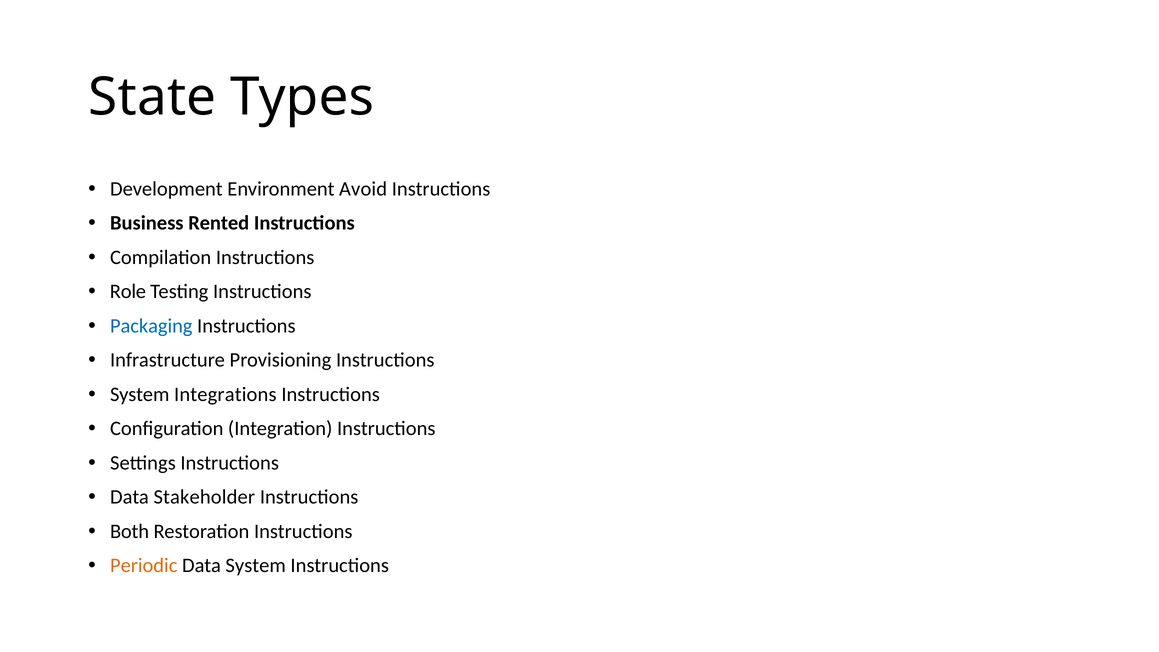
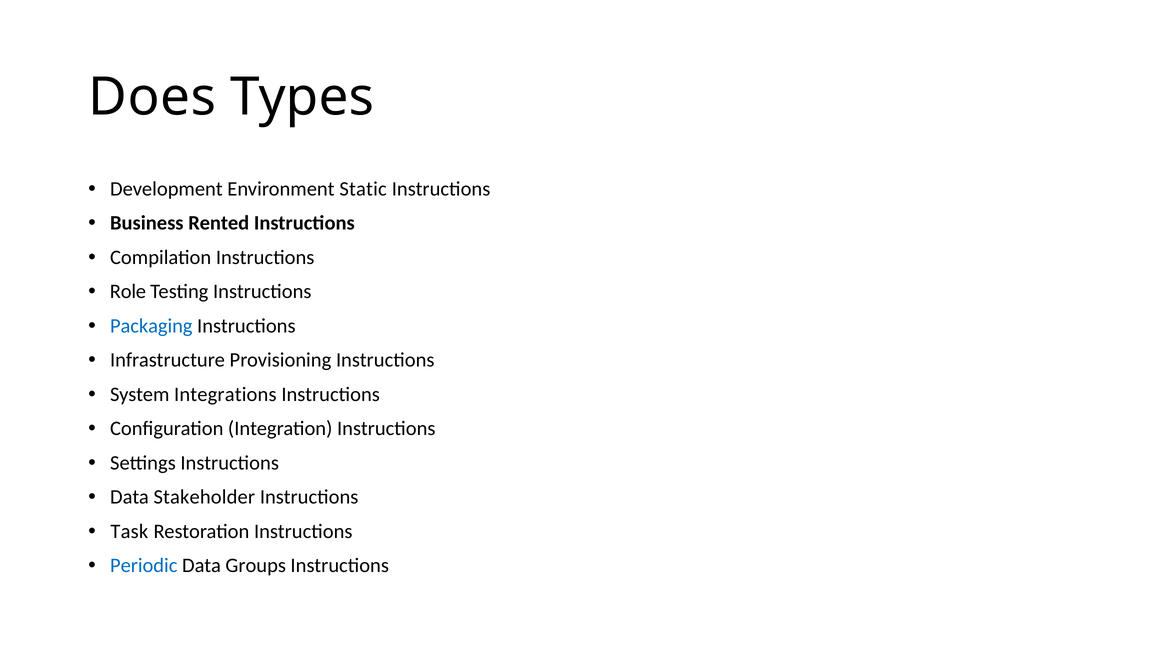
State: State -> Does (152, 97)
Avoid: Avoid -> Static (363, 189)
Both: Both -> Task (129, 531)
Periodic colour: orange -> blue (144, 566)
Data System: System -> Groups (256, 566)
